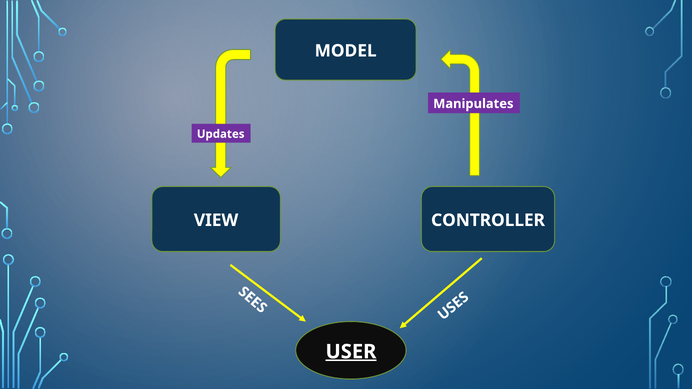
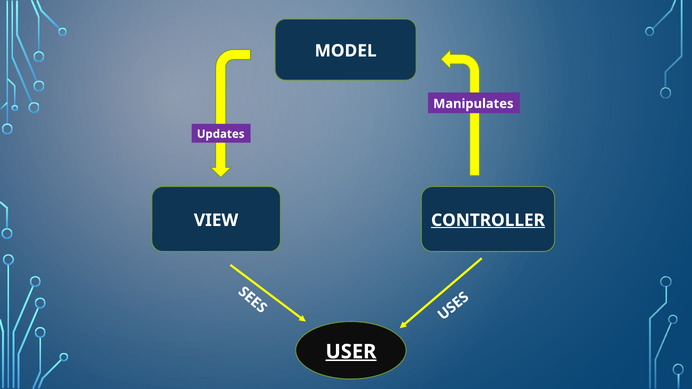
CONTROLLER underline: none -> present (488, 220)
